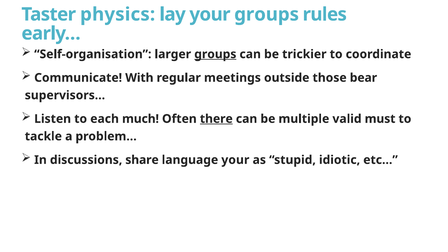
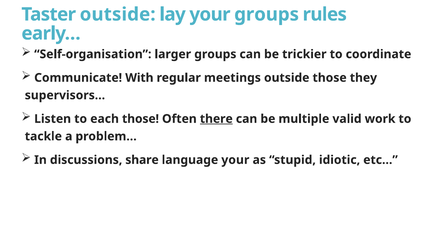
Taster physics: physics -> outside (118, 14)
groups underline: present -> none (215, 54)
bear: bear -> they (363, 78)
each much: much -> those (141, 119)
must: must -> work (380, 119)
